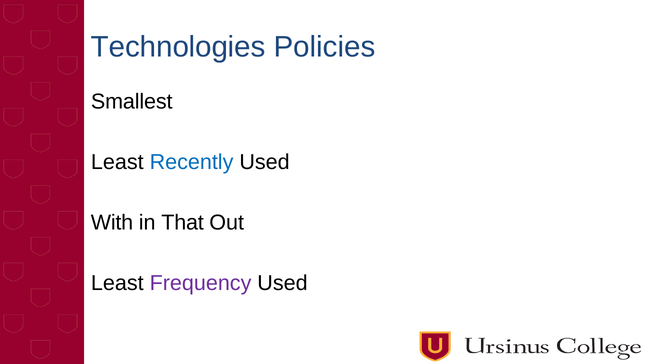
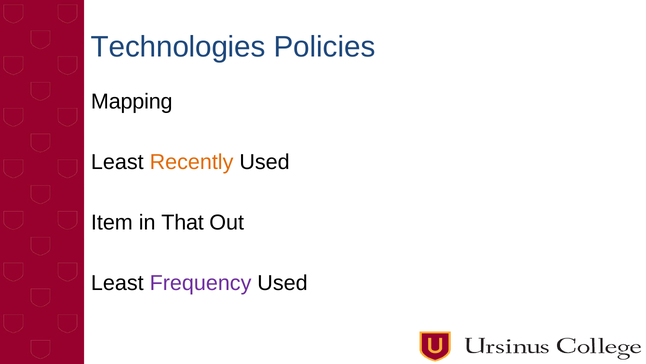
Smallest: Smallest -> Mapping (132, 102)
Recently colour: blue -> orange (192, 162)
With: With -> Item (112, 222)
